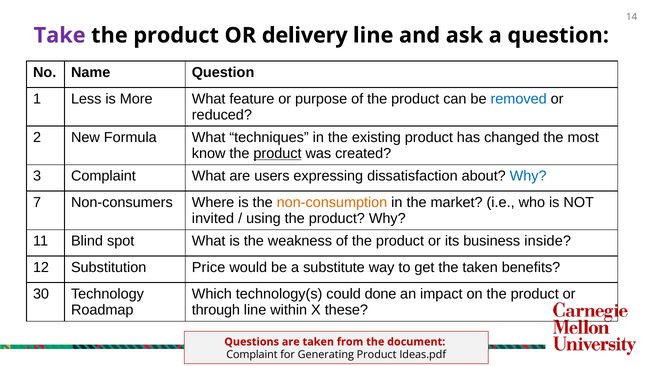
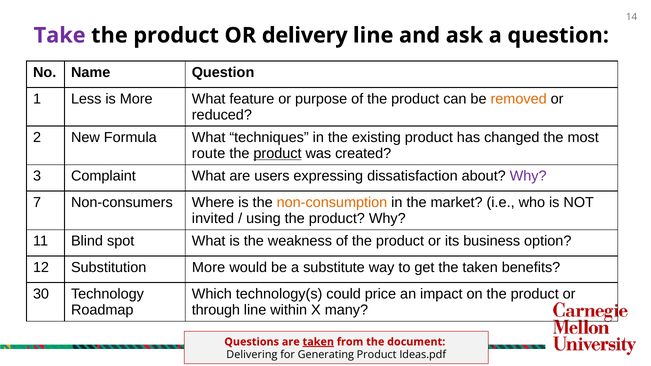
removed colour: blue -> orange (519, 99)
know: know -> route (209, 154)
Why colour: blue -> purple (528, 176)
inside: inside -> option (548, 241)
Substitution Price: Price -> More (209, 268)
done: done -> price (380, 294)
these: these -> many (346, 310)
taken underline: none -> present (318, 342)
Complaint: Complaint -> Delivering (252, 355)
